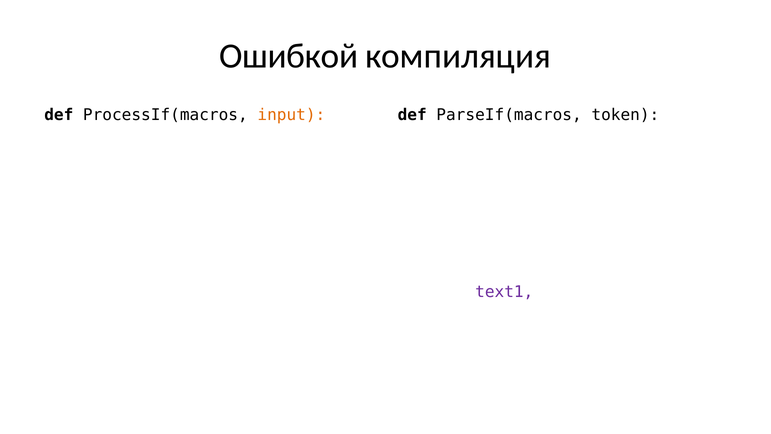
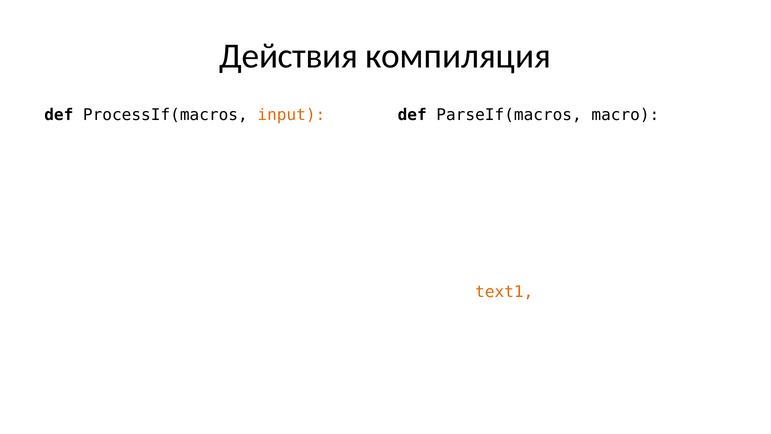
Ошибкой: Ошибкой -> Действия (289, 56)
ParseIf(macros token: token -> macro (625, 115)
text1 colour: purple -> orange (504, 292)
